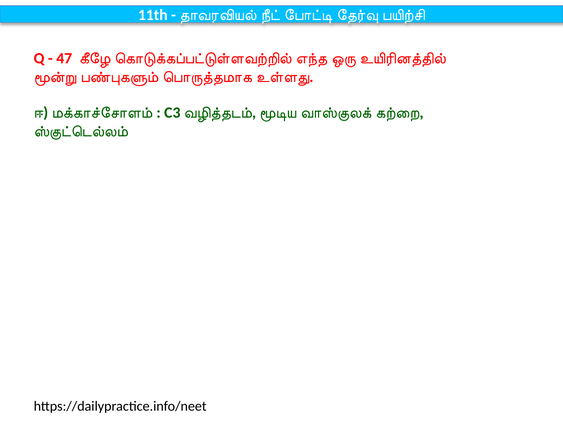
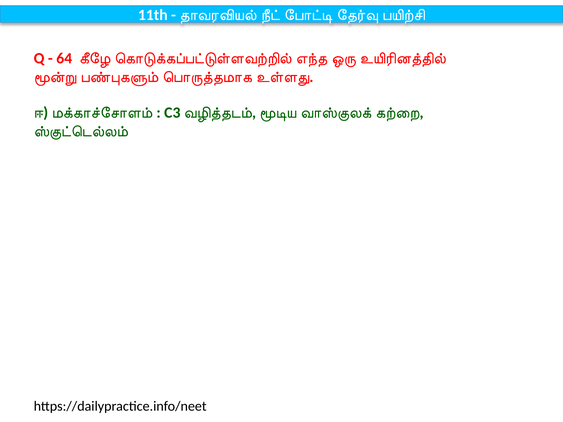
47: 47 -> 64 (64, 58)
